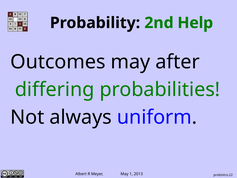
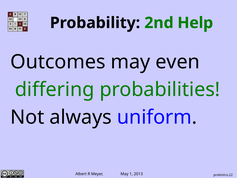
after: after -> even (178, 62)
